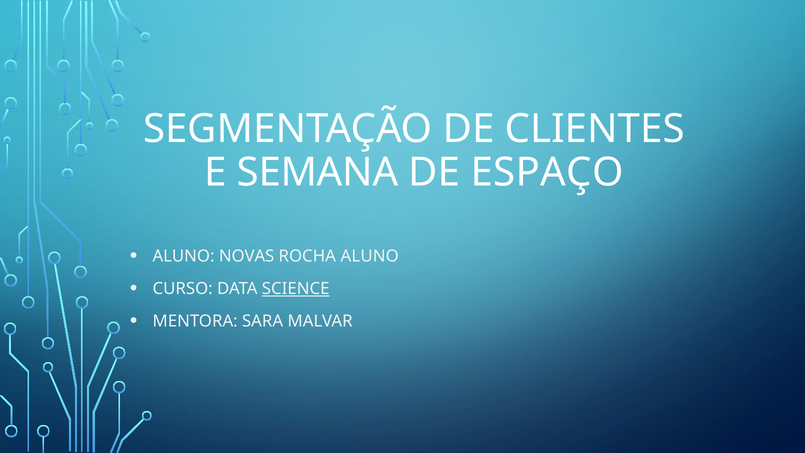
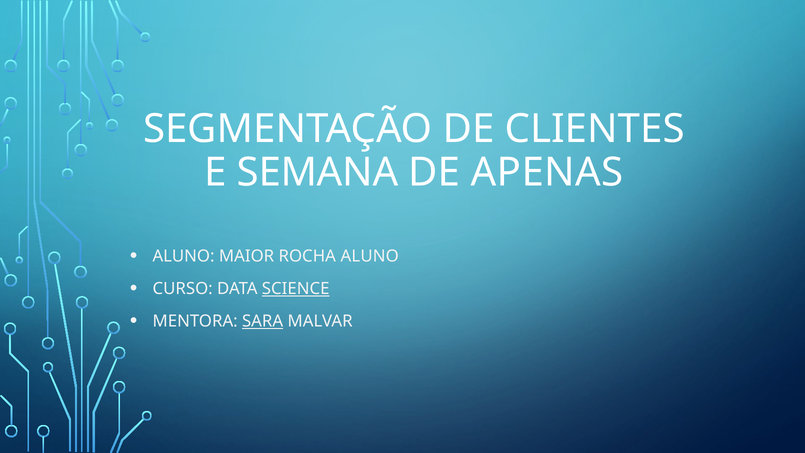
ESPAÇO: ESPAÇO -> APENAS (547, 173)
NOVAS: NOVAS -> MAIOR (247, 256)
SARA underline: none -> present (263, 321)
